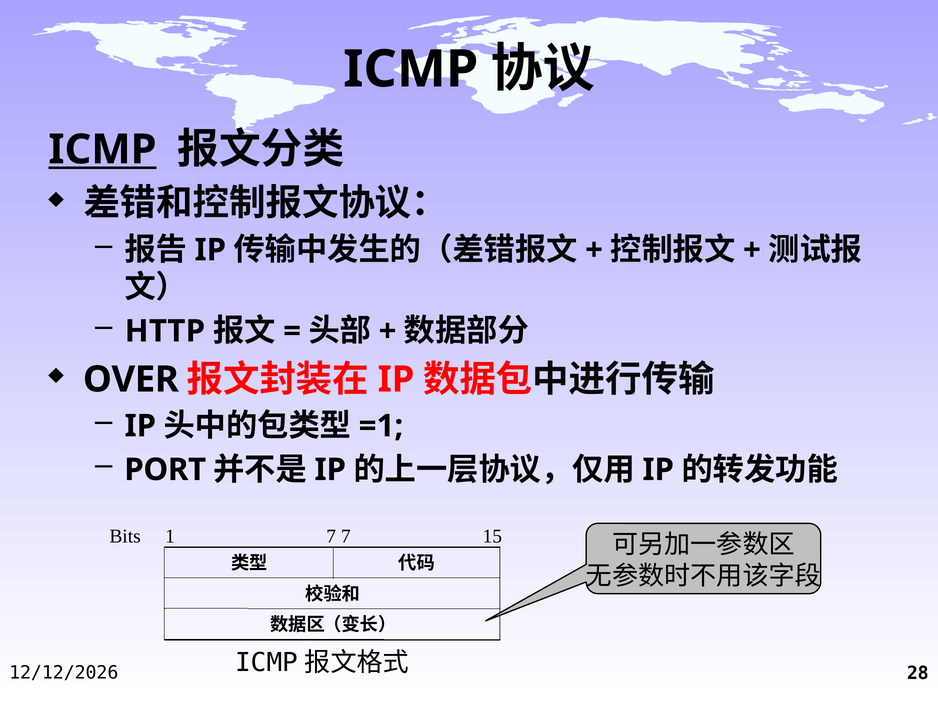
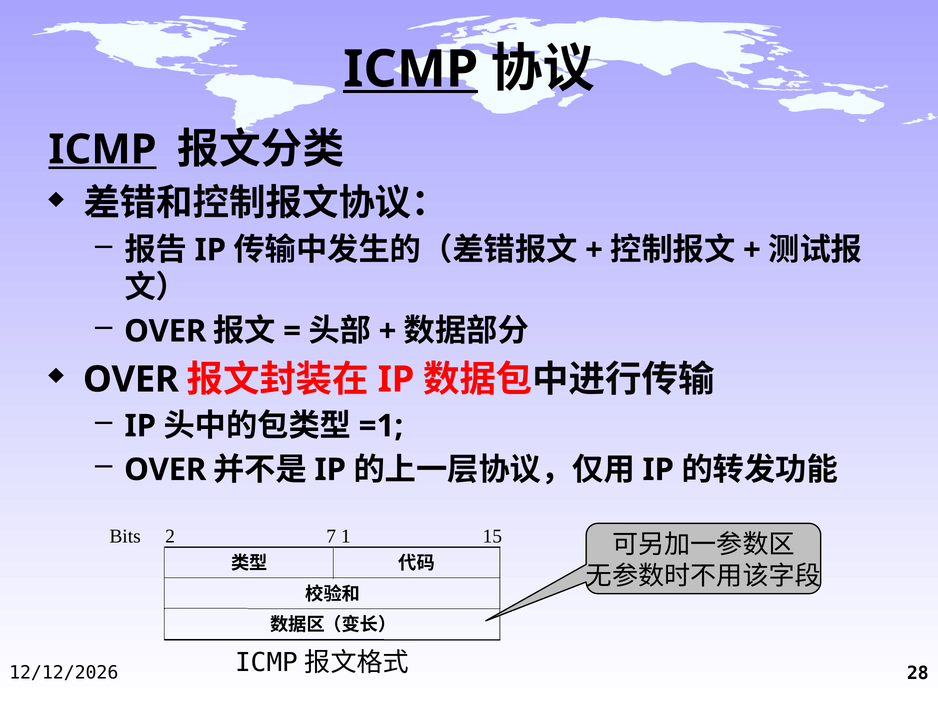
ICMP underline: none -> present (411, 69)
HTTP: HTTP -> OVER (165, 331)
PORT: PORT -> OVER (165, 470)
1: 1 -> 2 (170, 537)
7 7: 7 -> 1 (346, 537)
